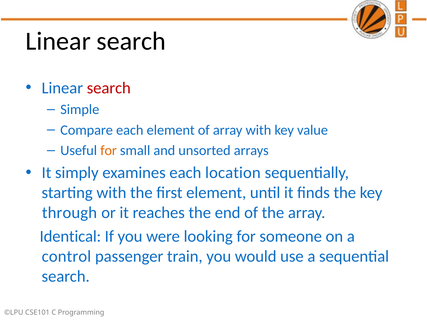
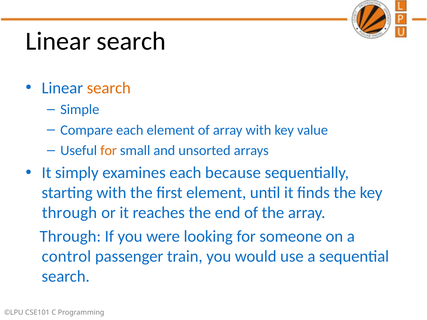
search colour: red -> orange (109, 88)
location: location -> because (233, 173)
Identical: Identical -> Through (70, 237)
